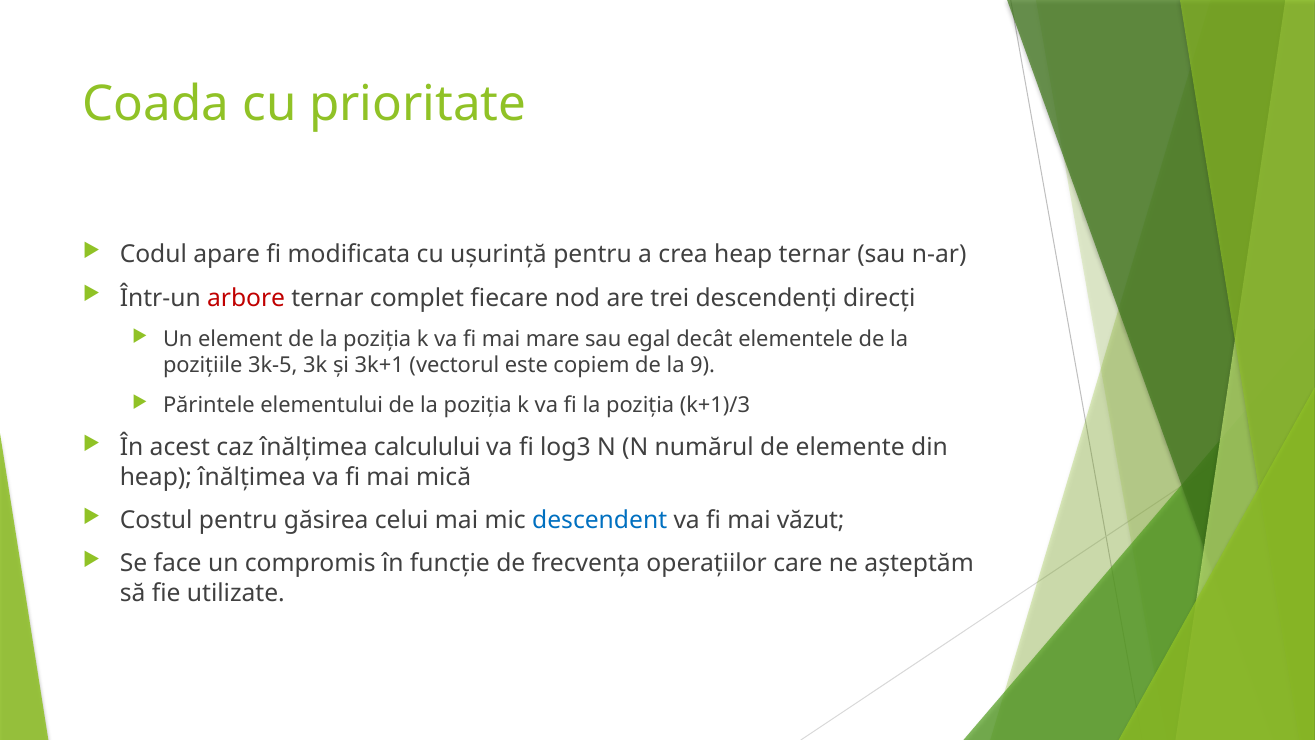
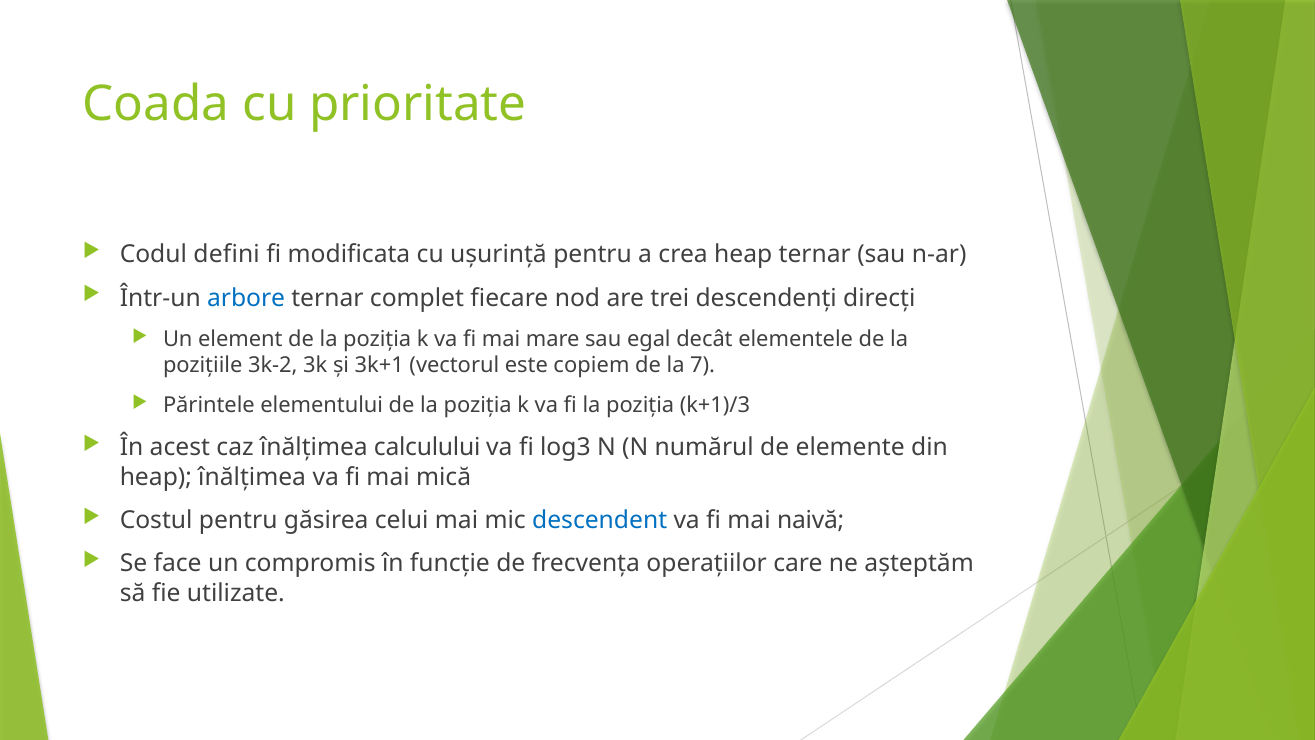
apare: apare -> defini (227, 254)
arbore colour: red -> blue (246, 298)
3k-5: 3k-5 -> 3k-2 (273, 366)
9: 9 -> 7 (703, 366)
văzut: văzut -> naivă (811, 520)
